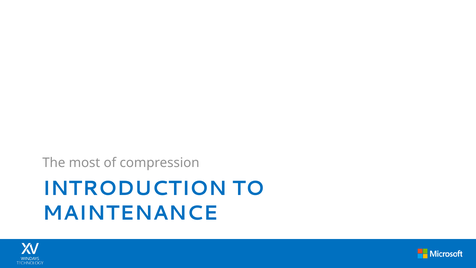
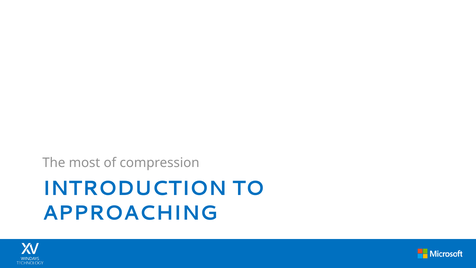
MAINTENANCE: MAINTENANCE -> APPROACHING (130, 213)
